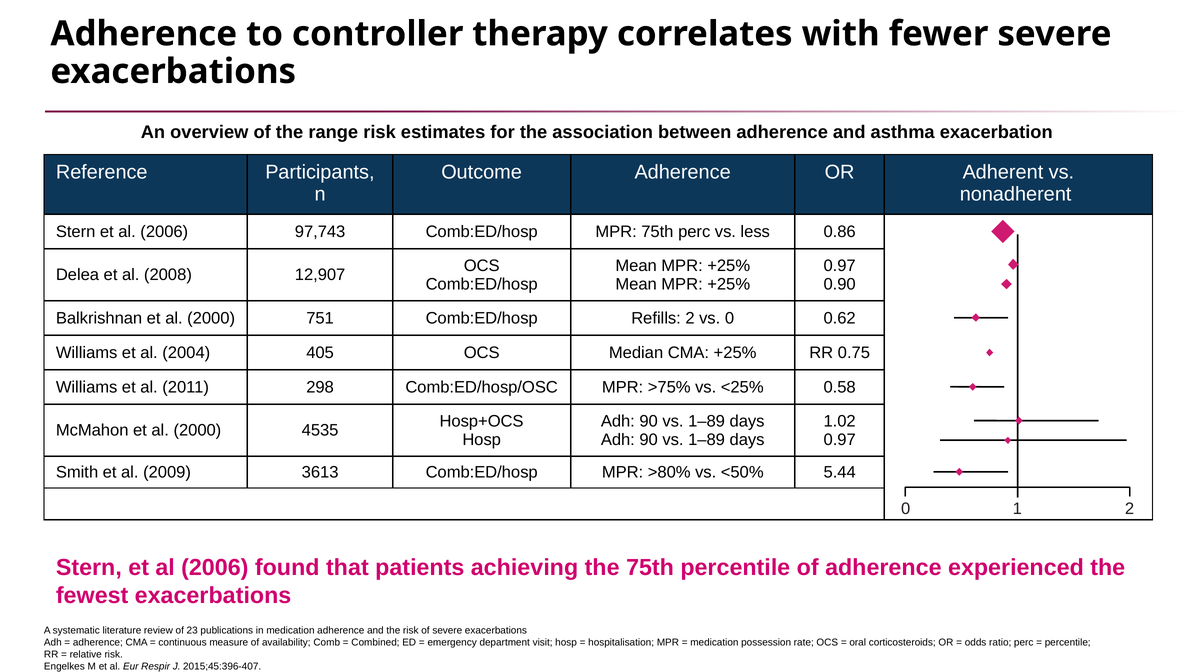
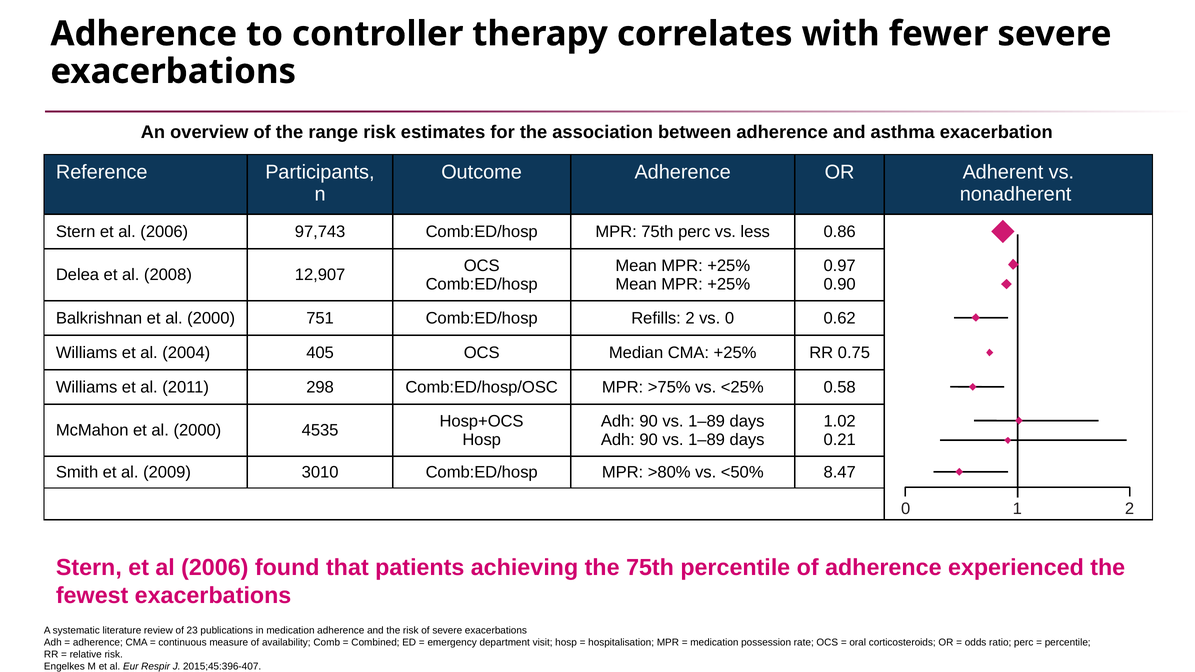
0.97: 0.97 -> 0.21 (840, 440)
3613: 3613 -> 3010 (320, 472)
5.44: 5.44 -> 8.47 (840, 472)
